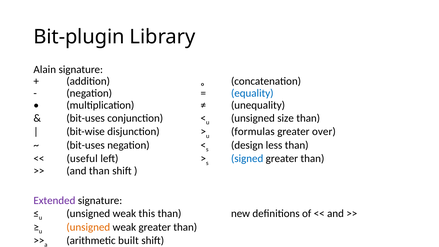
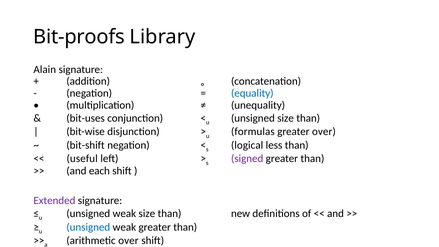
Bit-plugin: Bit-plugin -> Bit-proofs (79, 37)
bit-uses: bit-uses -> bit-shift (86, 145)
design: design -> logical (247, 145)
signed colour: blue -> purple (247, 159)
and than: than -> each (99, 171)
weak this: this -> size (147, 214)
unsigned colour: orange -> blue (88, 227)
arithmetic built: built -> over (128, 240)
